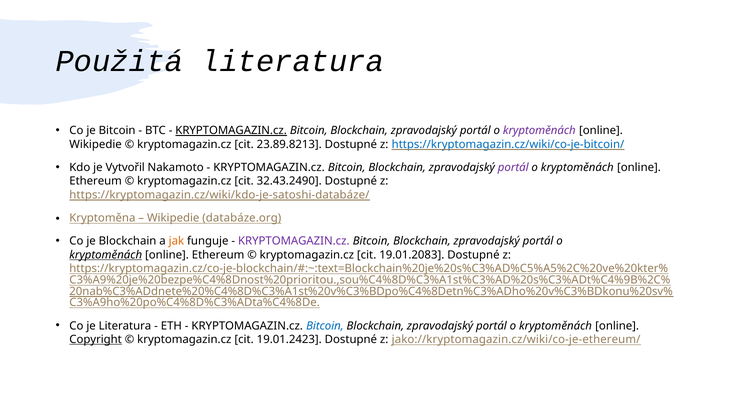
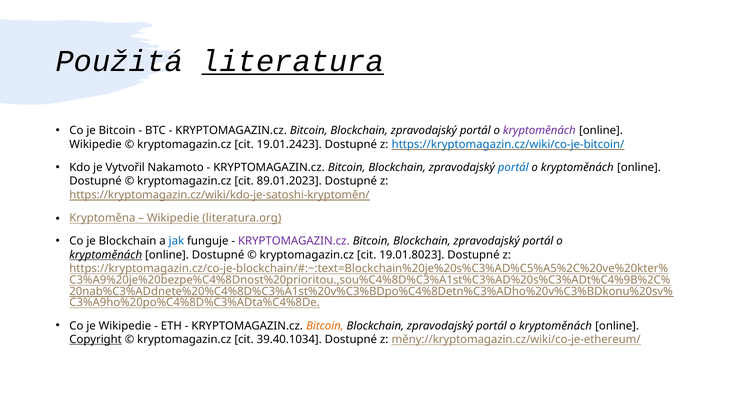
literatura underline: none -> present (293, 61)
KRYPTOMAGAZIN.cz underline: present -> none (231, 131)
23.89.8213: 23.89.8213 -> 19.01.2423 (289, 145)
portál colour: purple -> blue (513, 168)
Ethereum: Ethereum -> Dostupné (96, 181)
32.43.2490: 32.43.2490 -> 89.01.2023 (289, 181)
https://kryptomagazin.cz/wiki/kdo-je-satoshi-databáze/: https://kryptomagazin.cz/wiki/kdo-je-satoshi-databáze/ -> https://kryptomagazin.cz/wiki/kdo-je-satoshi-kryptoměn/ (219, 195)
databáze.org: databáze.org -> literatura.org (242, 218)
jak colour: orange -> blue (176, 242)
Ethereum: Ethereum -> Dostupné (218, 255)
19.01.2083: 19.01.2083 -> 19.01.8023 (412, 255)
je Literatura: Literatura -> Wikipedie (125, 326)
Bitcoin colour: blue -> orange (325, 326)
19.01.2423: 19.01.2423 -> 39.40.1034 (289, 340)
jako://kryptomagazin.cz/wiki/co-je-ethereum/: jako://kryptomagazin.cz/wiki/co-je-ethereum/ -> měny://kryptomagazin.cz/wiki/co-je-ethereum/ (516, 340)
